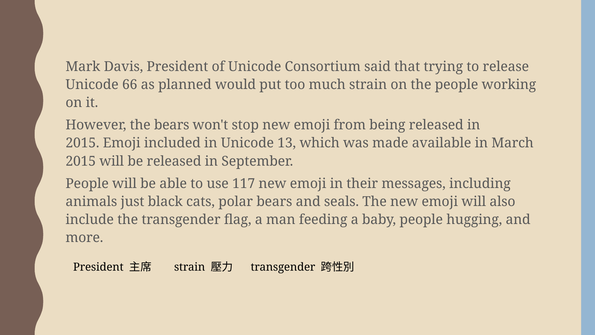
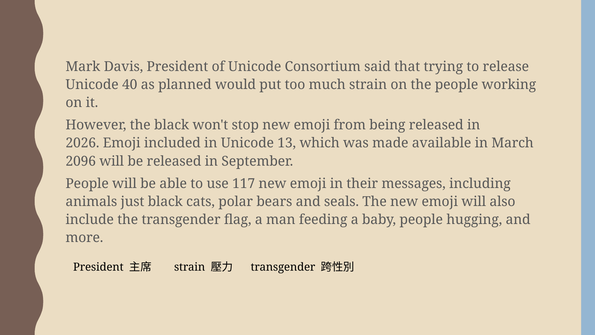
66: 66 -> 40 (130, 85)
the bears: bears -> black (172, 125)
2015: 2015 -> 2026 (82, 143)
2015: 2015 -> 2096 (81, 161)
